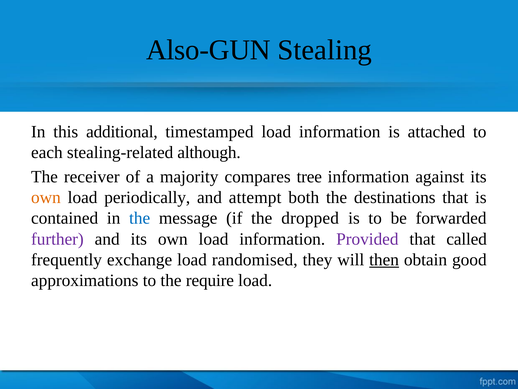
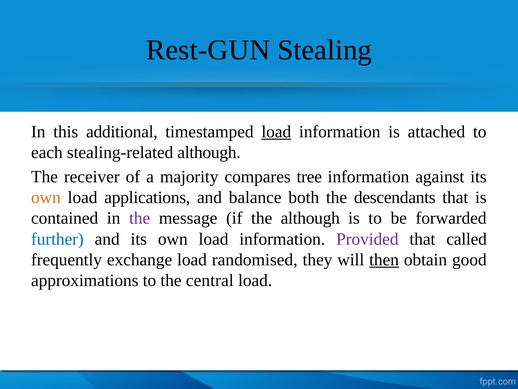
Also-GUN: Also-GUN -> Rest-GUN (208, 50)
load underline: none -> present (276, 132)
periodically: periodically -> applications (147, 197)
attempt: attempt -> balance (255, 197)
destinations: destinations -> descendants (395, 197)
the colour: blue -> purple (140, 218)
the dropped: dropped -> although (310, 218)
further colour: purple -> blue (57, 239)
require: require -> central (210, 280)
